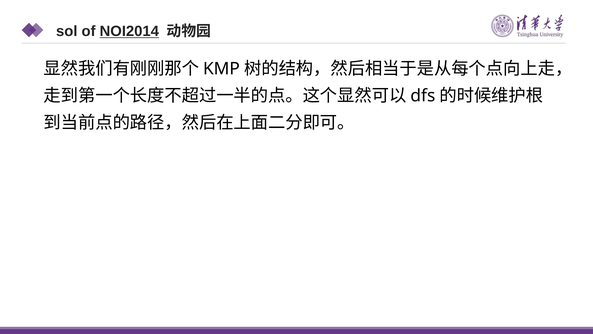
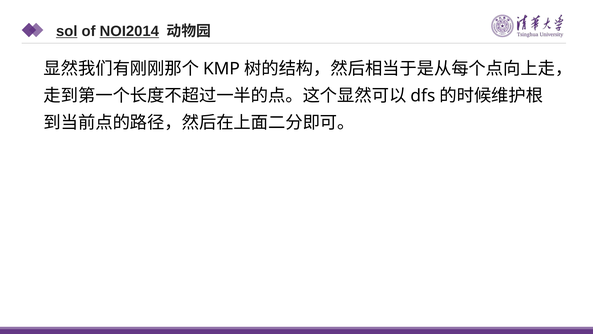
sol underline: none -> present (67, 31)
